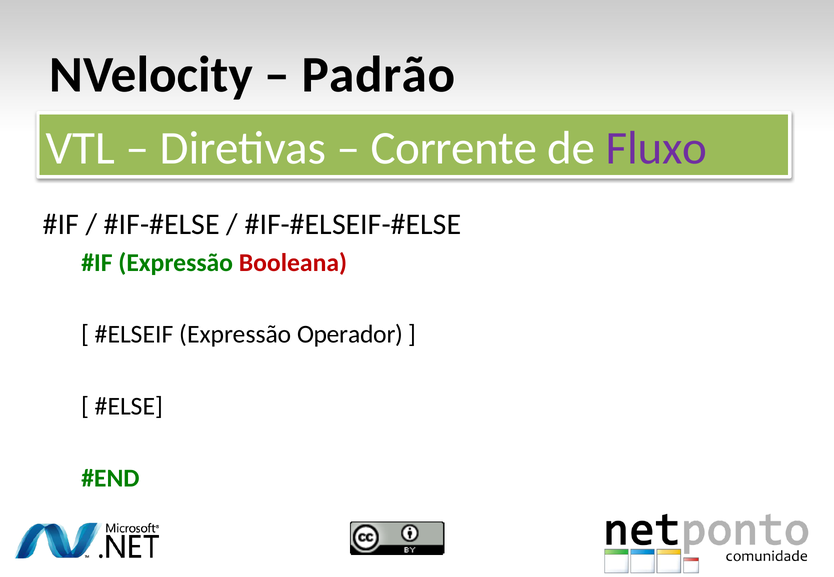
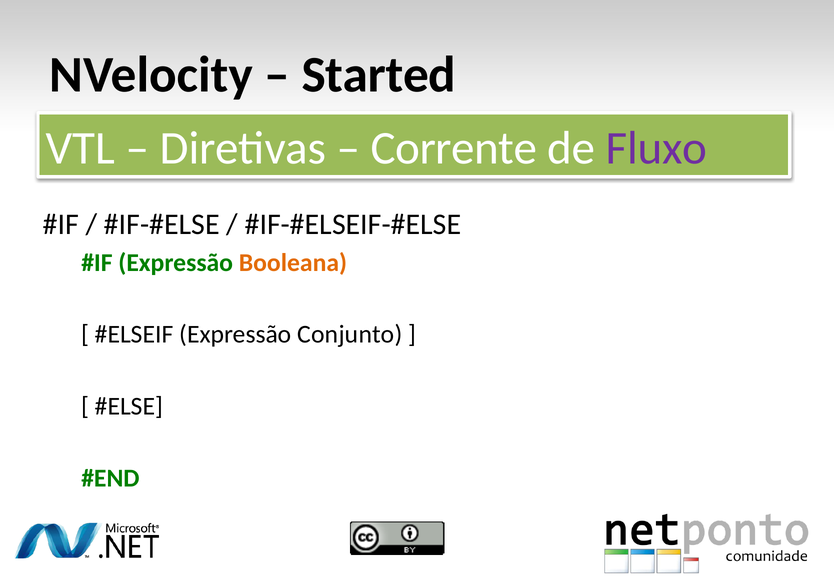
Padrão: Padrão -> Started (379, 75)
Booleana colour: red -> orange (293, 263)
Operador: Operador -> Conjunto (350, 335)
